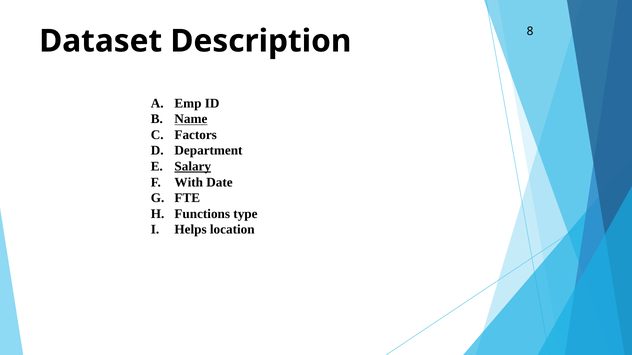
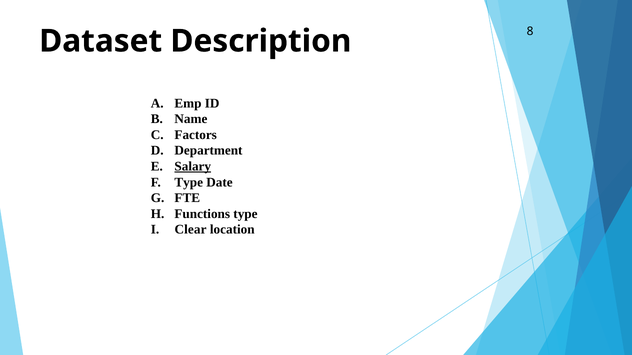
Name underline: present -> none (191, 119)
With: With -> Type (189, 182)
Helps: Helps -> Clear (191, 230)
